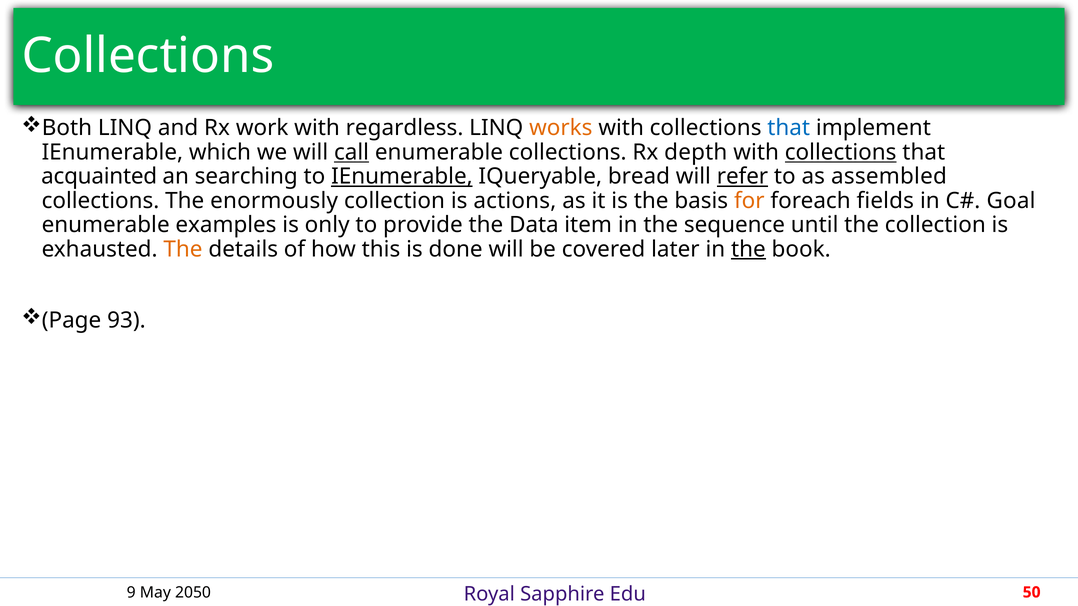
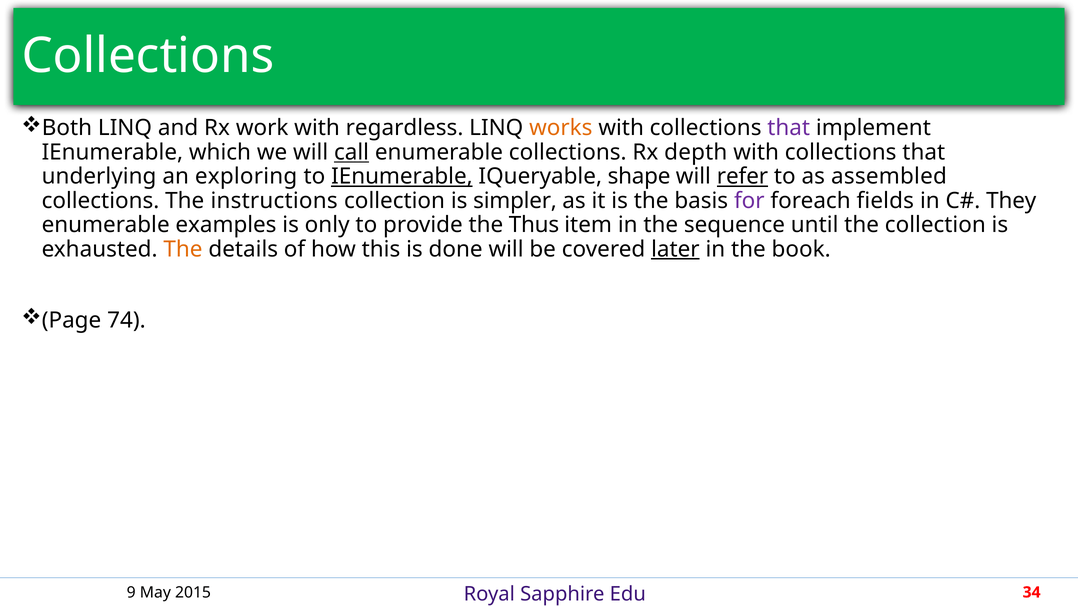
that colour: blue -> purple (789, 128)
collections underline: present -> none (841, 152)
acquainted: acquainted -> underlying (99, 177)
searching: searching -> exploring (246, 177)
bread: bread -> shape (639, 177)
enormously: enormously -> instructions (274, 201)
actions: actions -> simpler (515, 201)
for colour: orange -> purple (749, 201)
Goal: Goal -> They (1011, 201)
Data: Data -> Thus (534, 225)
later underline: none -> present (675, 249)
the underline: present -> none (748, 249)
93: 93 -> 74 (126, 320)
2050: 2050 -> 2015 (193, 593)
50: 50 -> 34 (1032, 593)
